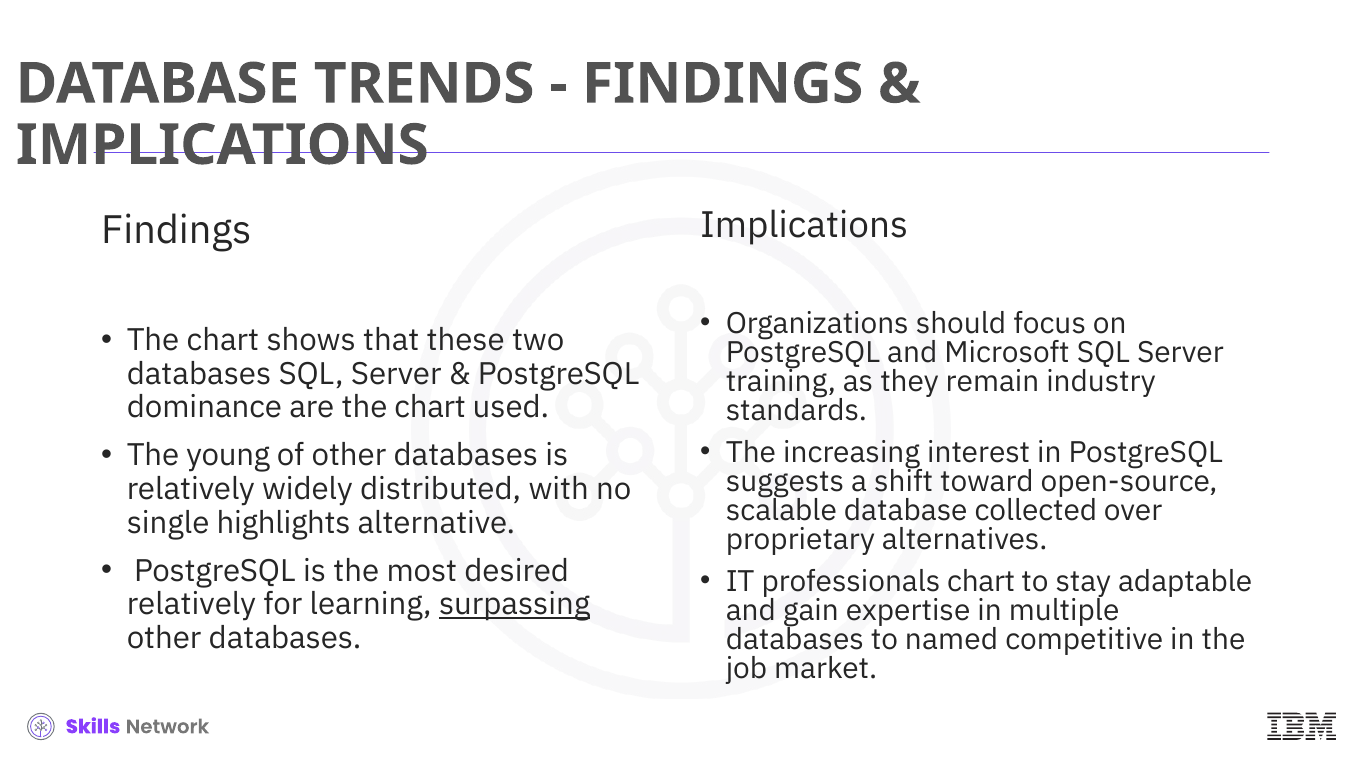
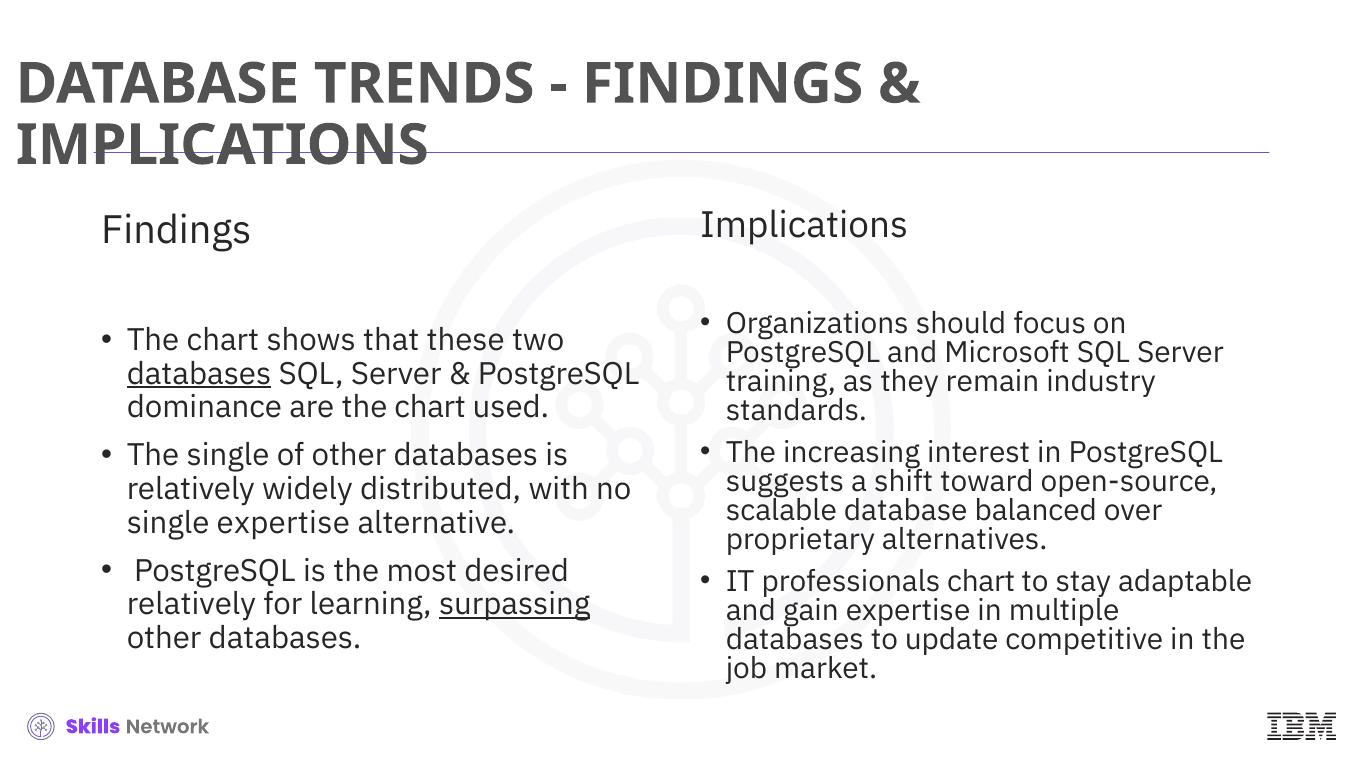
databases underline: none -> present (199, 374)
The young: young -> single (228, 455)
collected: collected -> balanced (1036, 510)
single highlights: highlights -> expertise (283, 523)
named: named -> update (952, 639)
